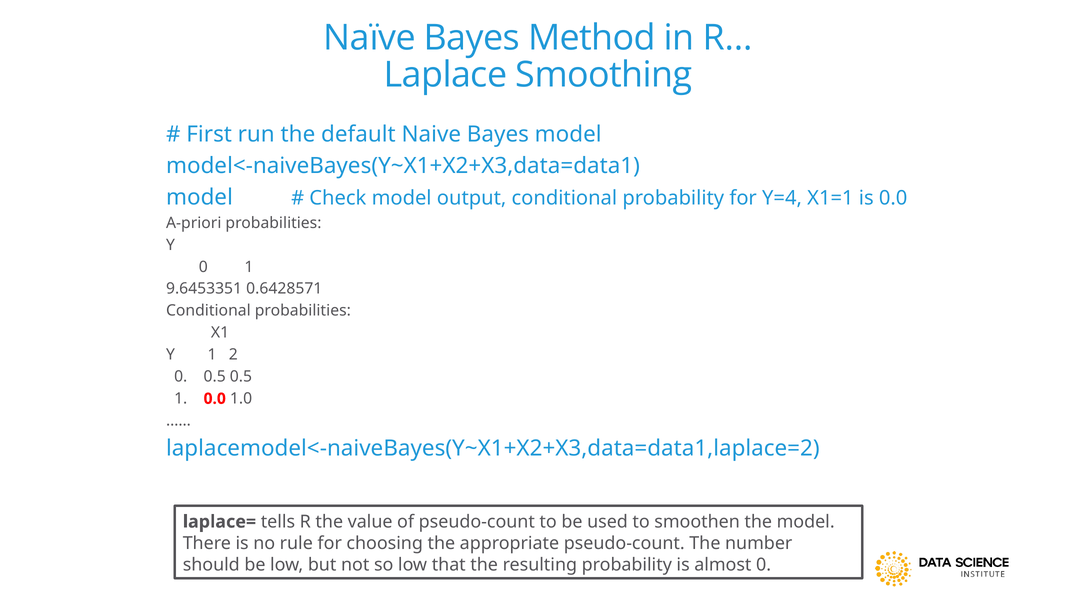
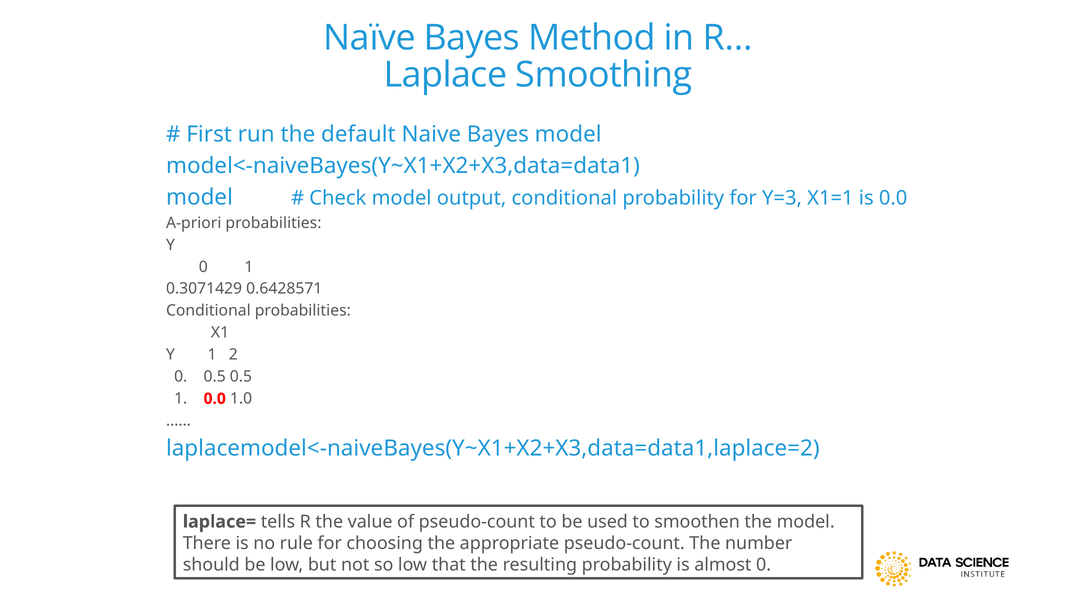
Y=4: Y=4 -> Y=3 (782, 198)
9.6453351: 9.6453351 -> 0.3071429 (204, 289)
